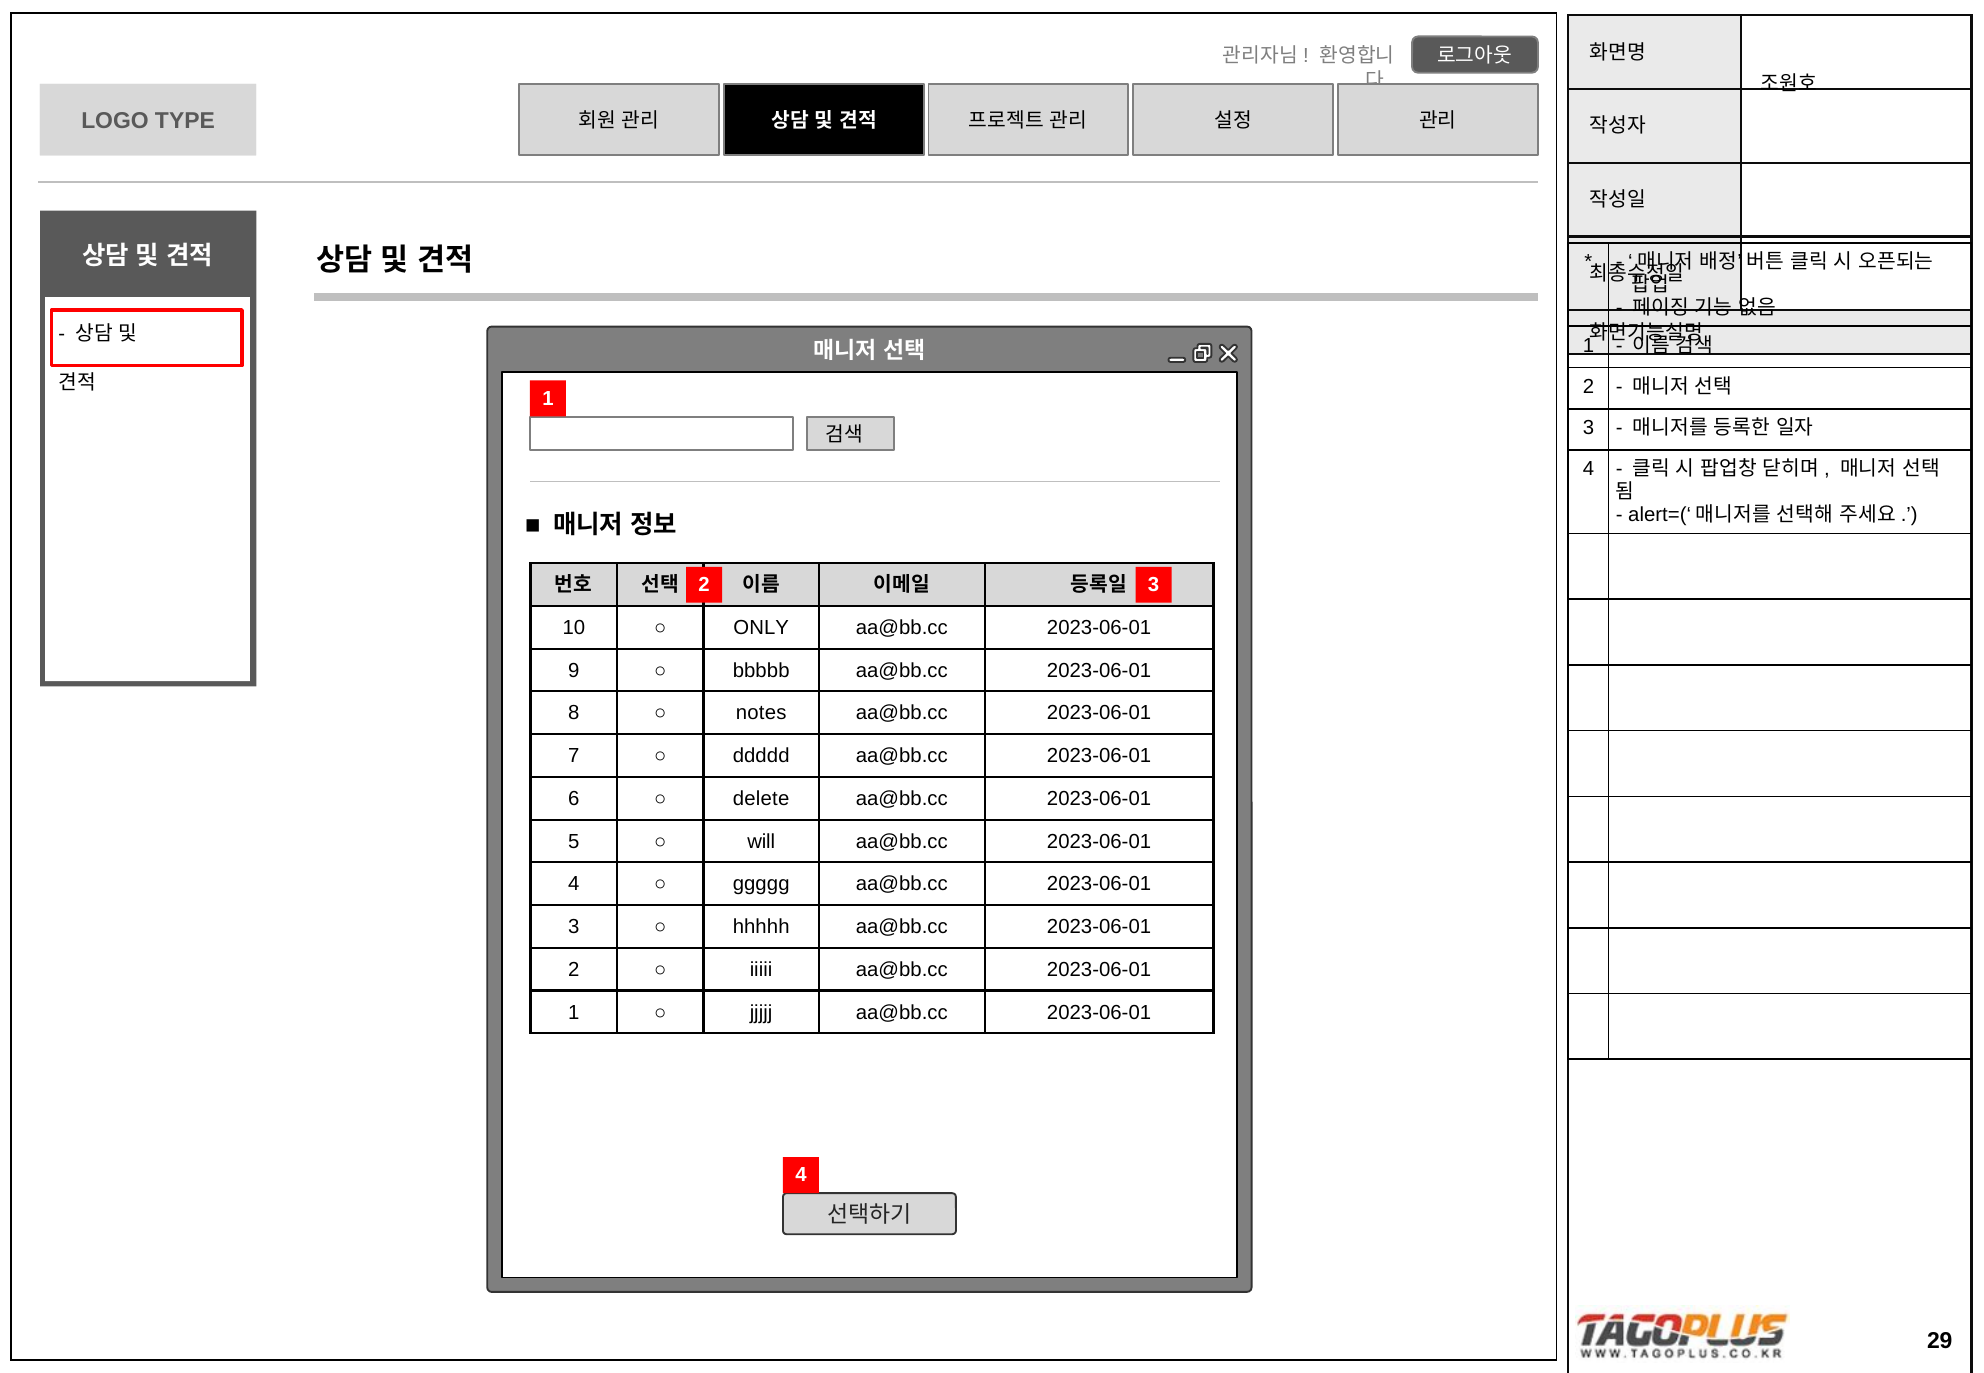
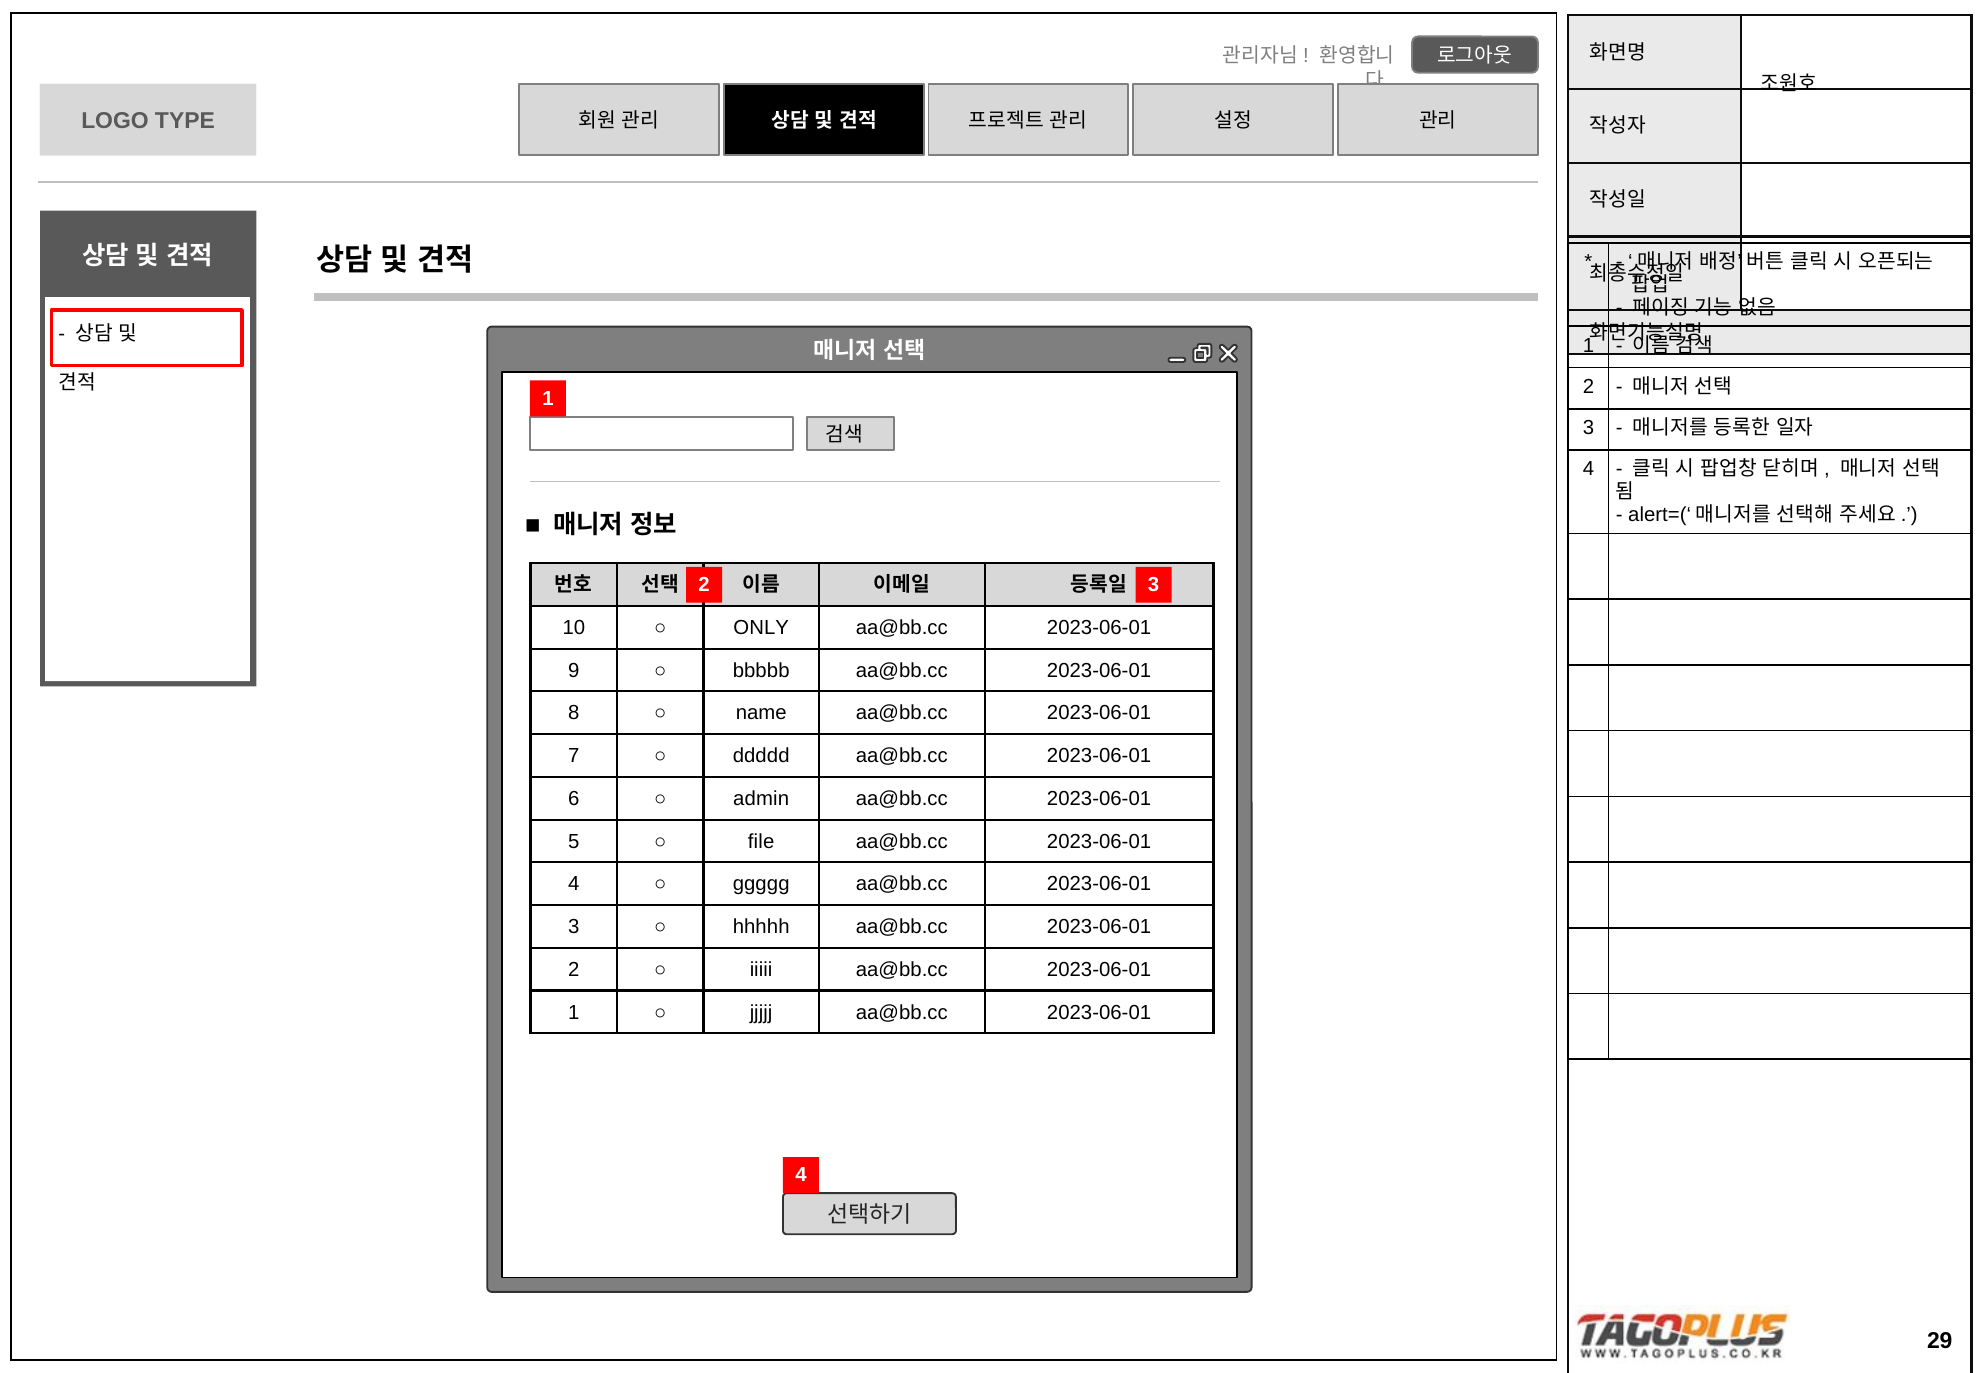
notes: notes -> name (761, 713)
delete: delete -> admin (761, 799)
will: will -> file (761, 842)
